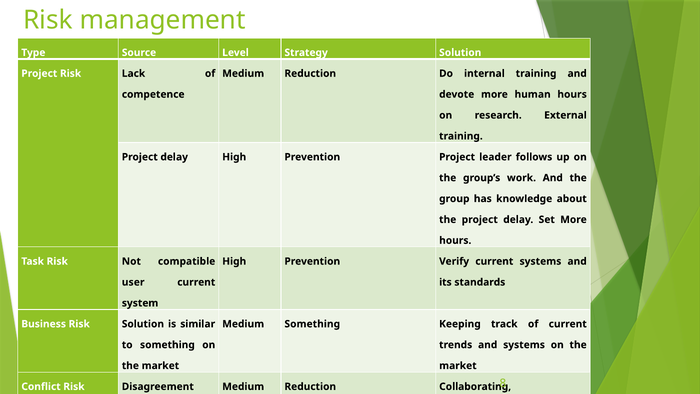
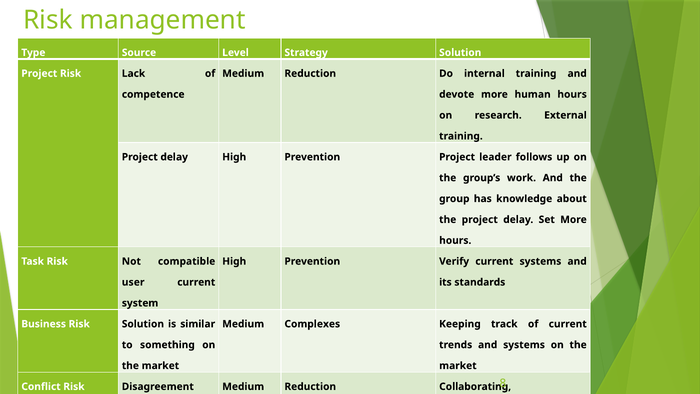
Medium Something: Something -> Complexes (312, 324)
